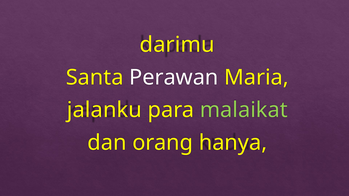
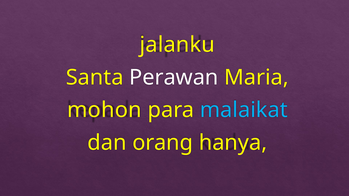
darimu: darimu -> jalanku (177, 45)
jalanku: jalanku -> mohon (104, 110)
malaikat colour: light green -> light blue (244, 110)
